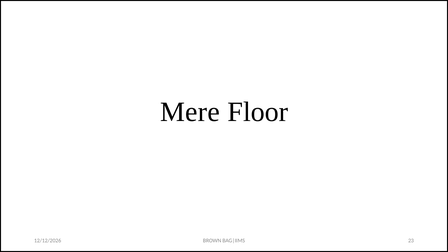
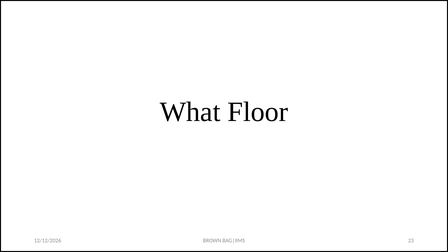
Mere: Mere -> What (190, 112)
